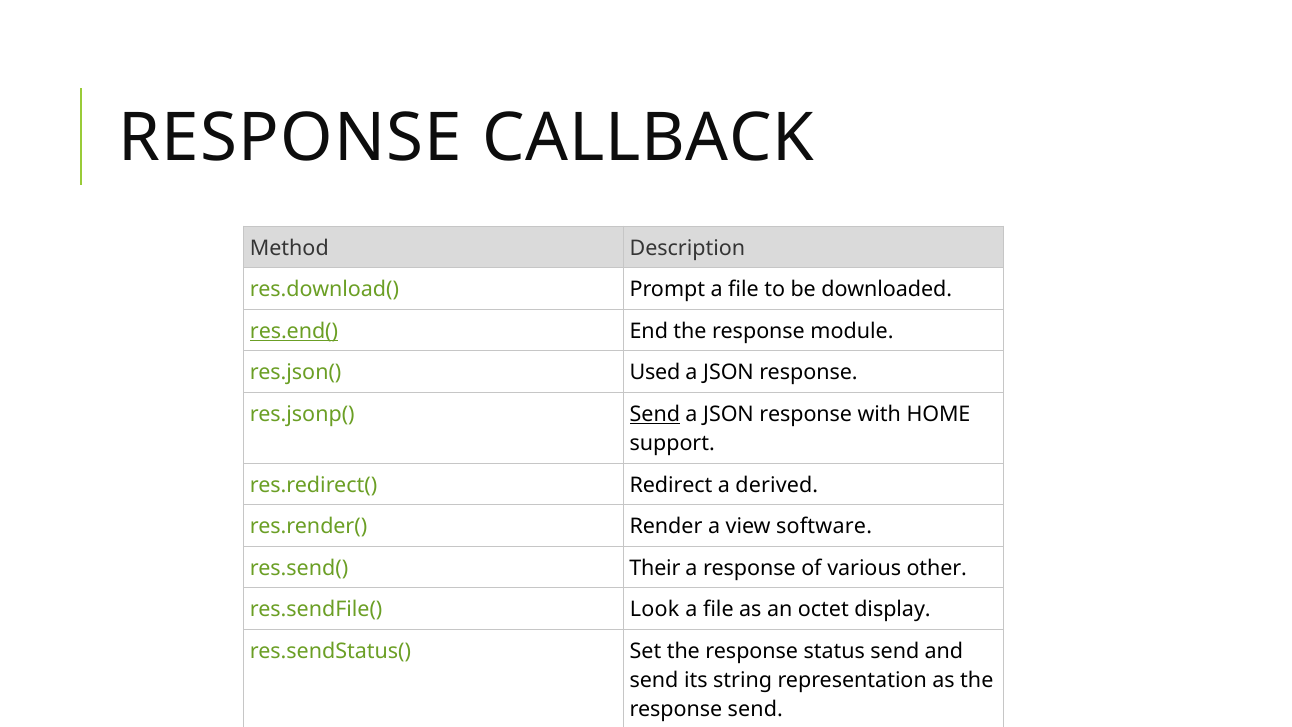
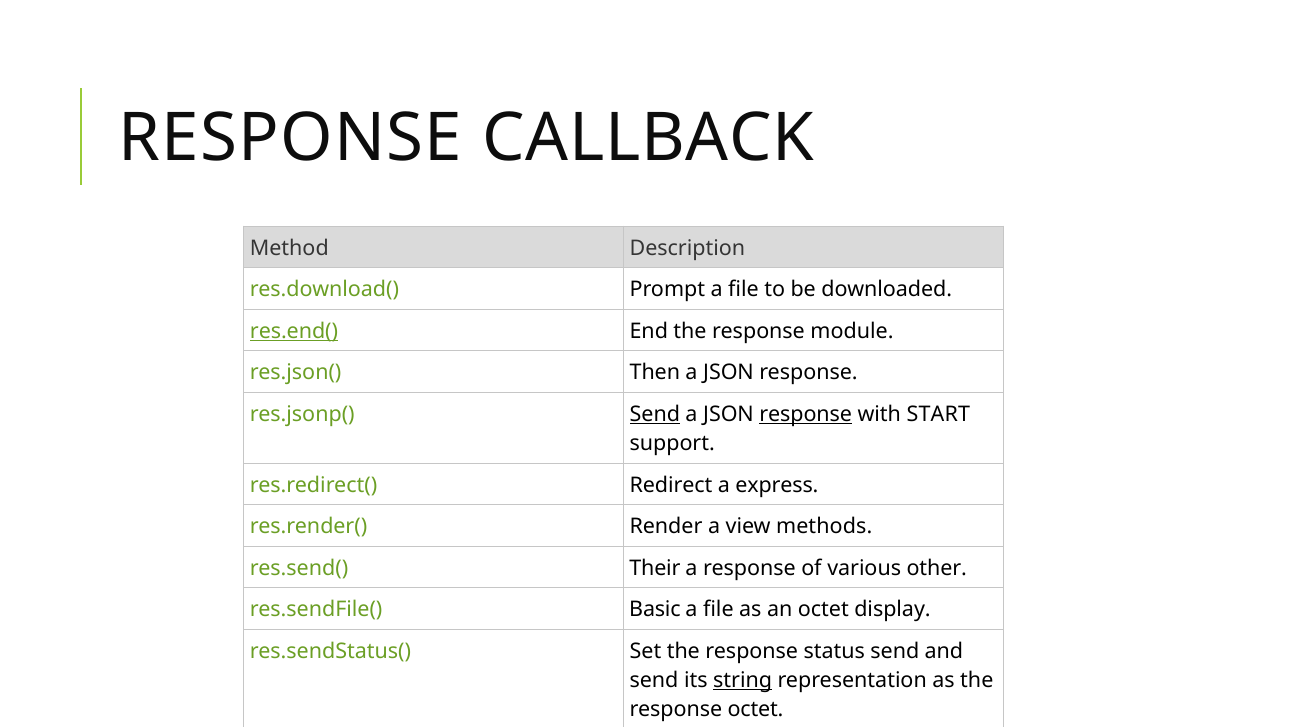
Used: Used -> Then (655, 373)
response underline: none -> present (806, 414)
HOME: HOME -> START (938, 414)
derived: derived -> express (777, 485)
software: software -> methods (824, 526)
Look: Look -> Basic (655, 610)
string underline: none -> present (743, 680)
response send: send -> octet (756, 710)
